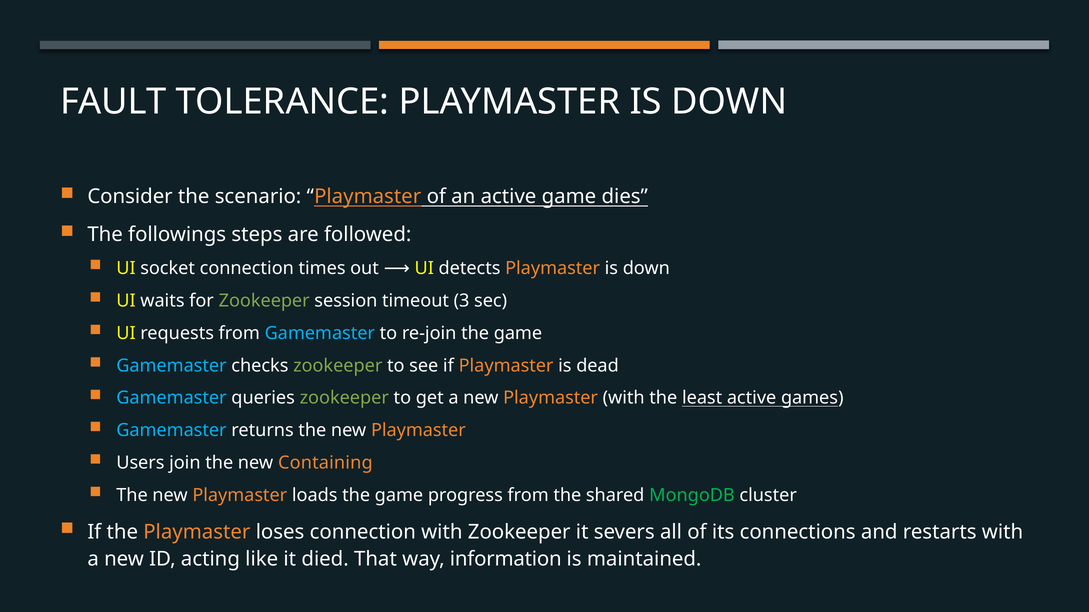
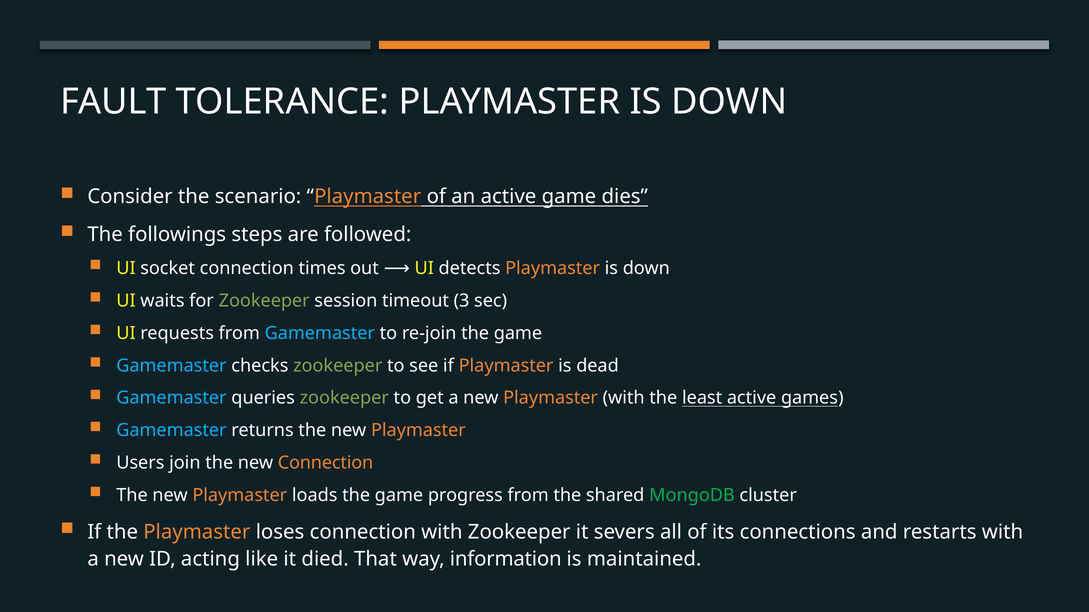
new Containing: Containing -> Connection (326, 463)
